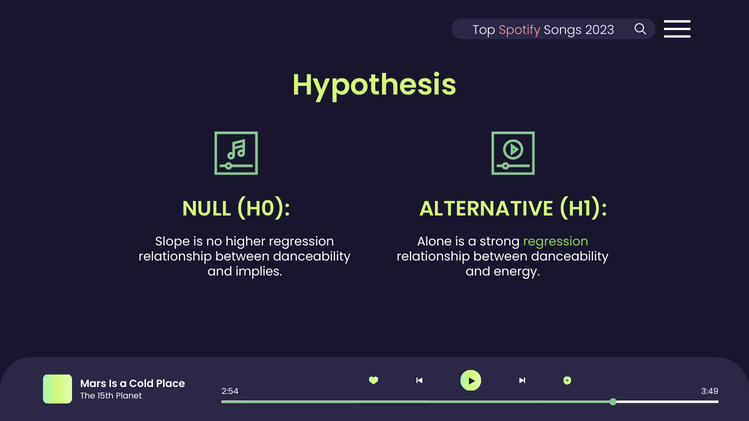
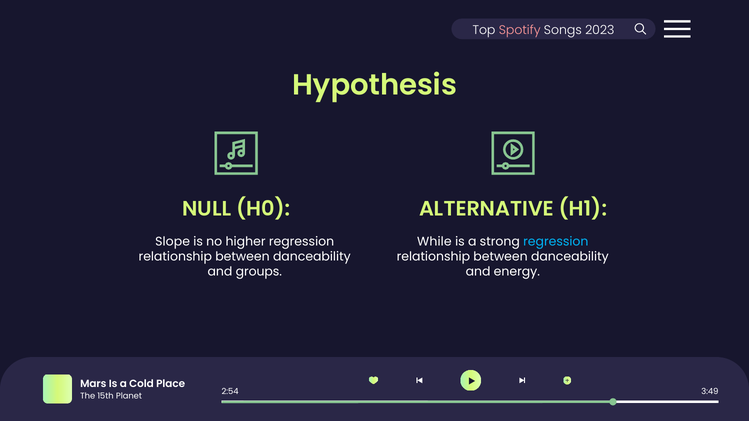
Alone: Alone -> While (434, 242)
regression colour: light green -> light blue (556, 242)
implies: implies -> groups (259, 272)
